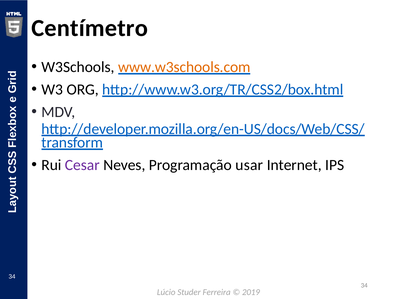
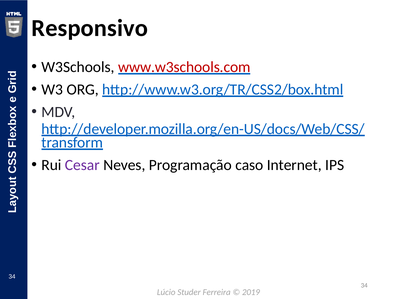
Centímetro: Centímetro -> Responsivo (90, 28)
www.w3schools.com colour: orange -> red (184, 67)
usar: usar -> caso (249, 165)
